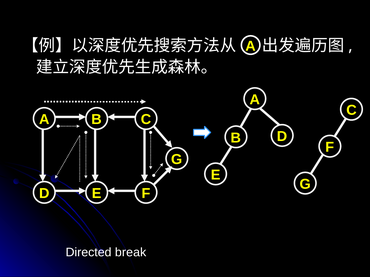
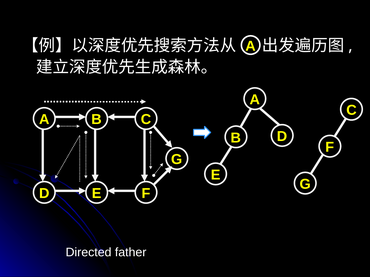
break: break -> father (131, 253)
